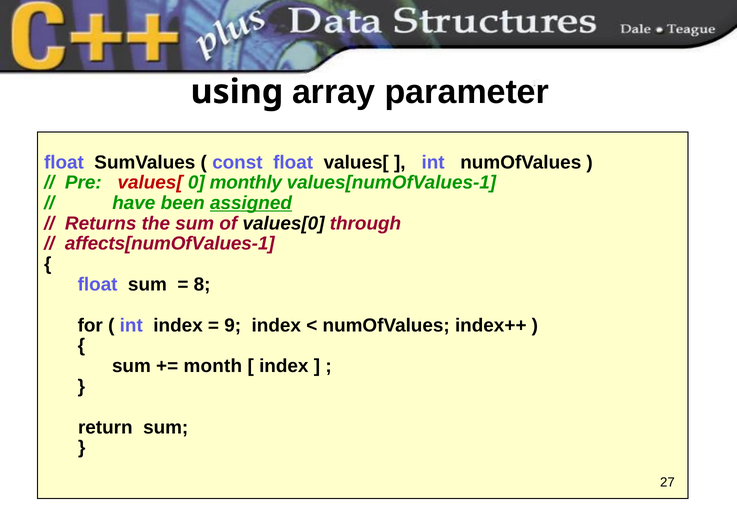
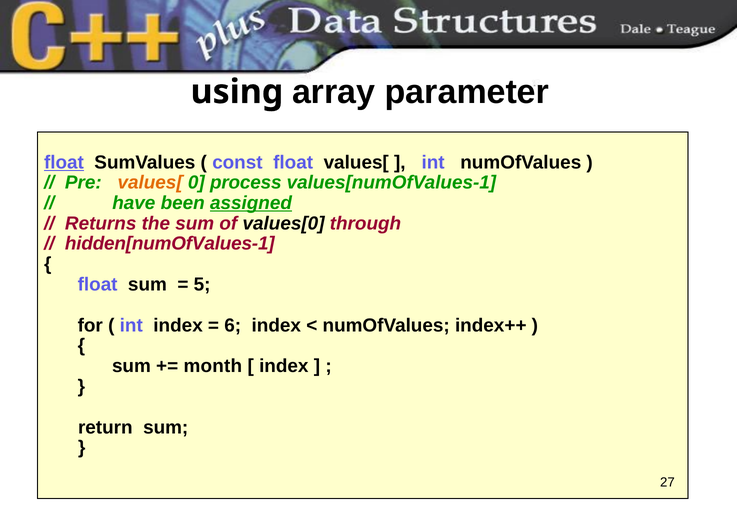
float underline: none -> present (64, 162)
values[ colour: red -> orange (150, 183)
monthly: monthly -> process (246, 183)
affects[numOfValues-1: affects[numOfValues-1 -> hidden[numOfValues-1 (170, 244)
8: 8 -> 5 (202, 285)
9: 9 -> 6 (233, 325)
